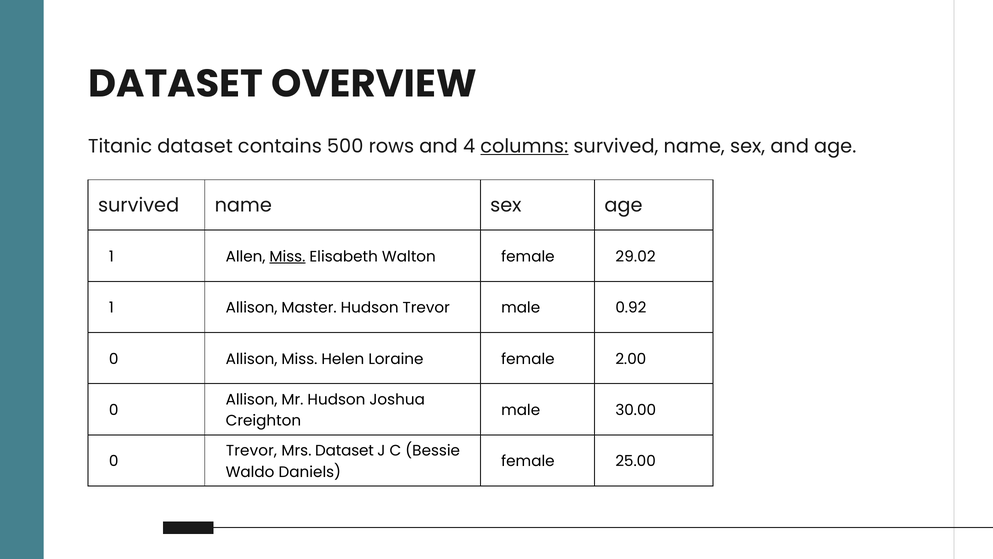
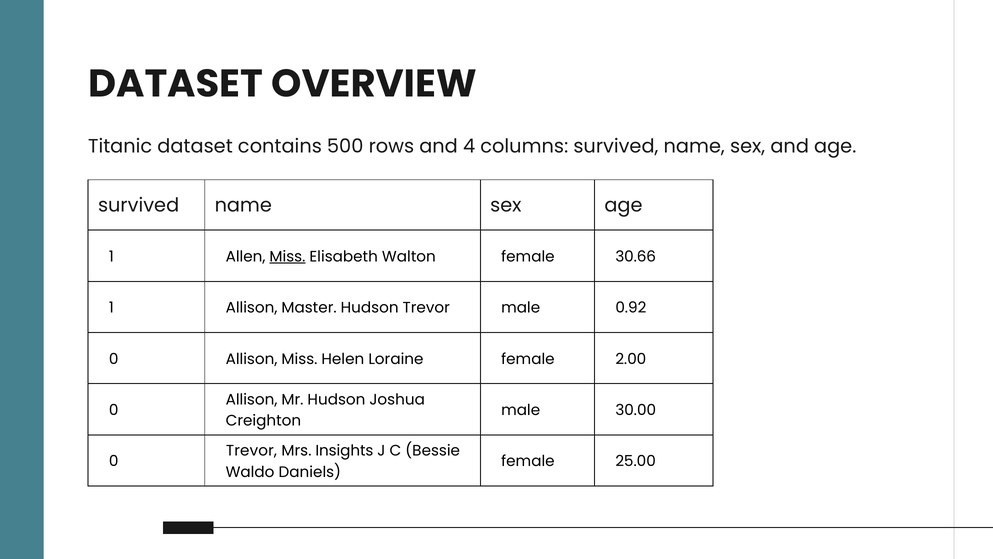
columns underline: present -> none (524, 146)
29.02: 29.02 -> 30.66 (636, 256)
Mrs Dataset: Dataset -> Insights (344, 450)
